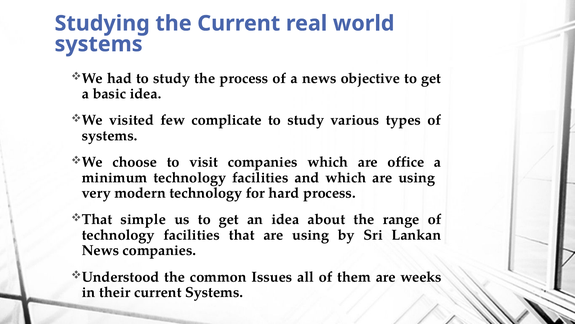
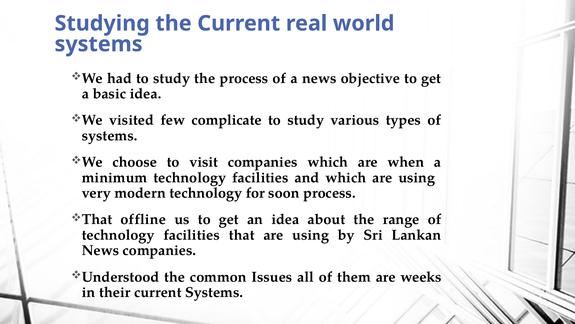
office: office -> when (406, 162)
hard: hard -> soon (284, 193)
simple: simple -> offline (143, 219)
